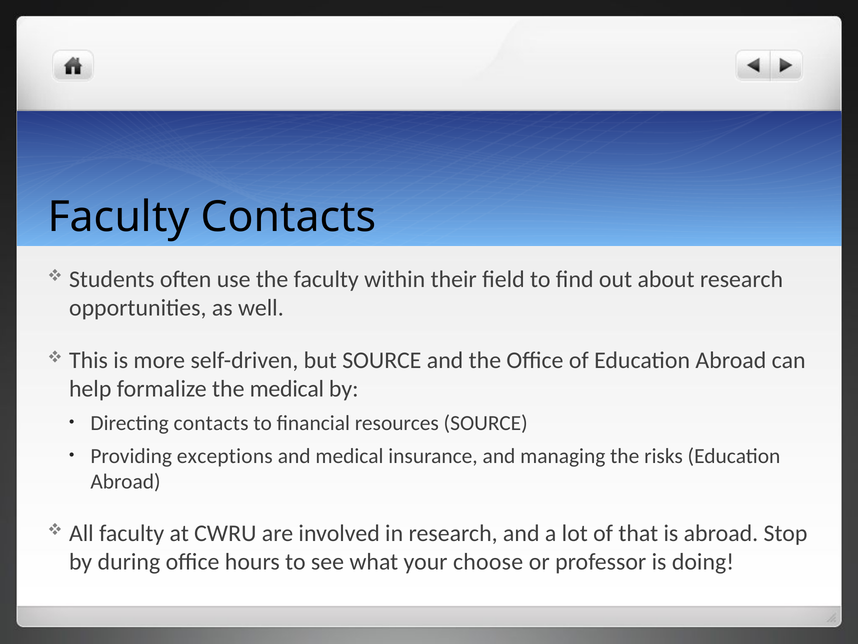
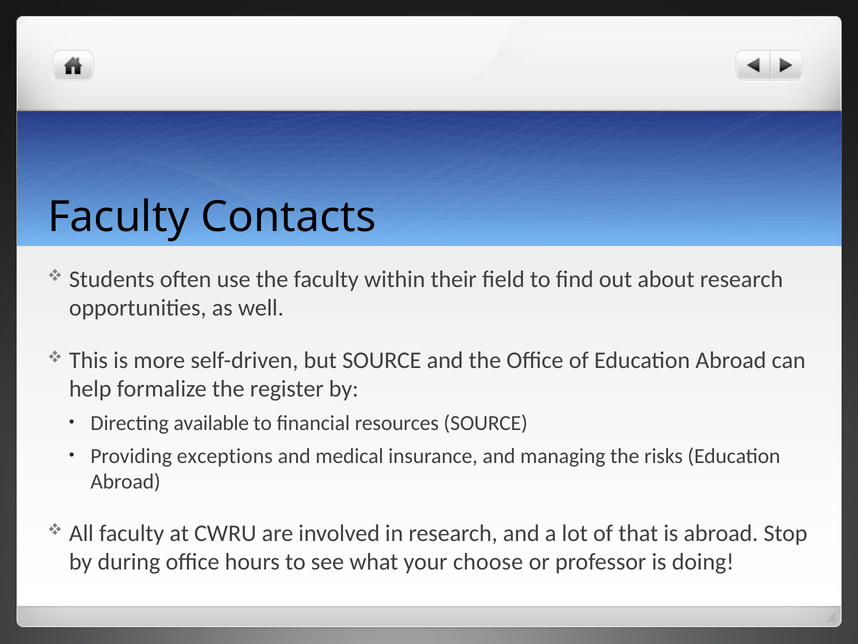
the medical: medical -> register (287, 389)
Directing contacts: contacts -> available (211, 423)
